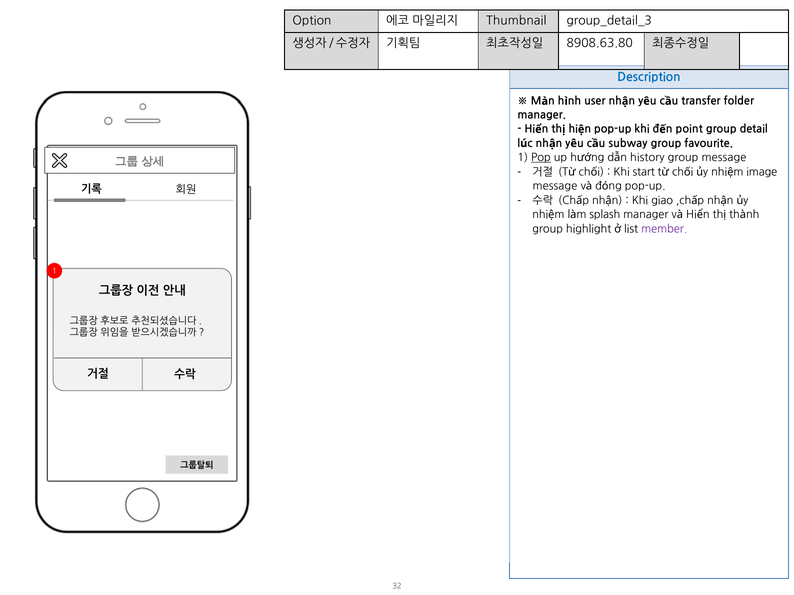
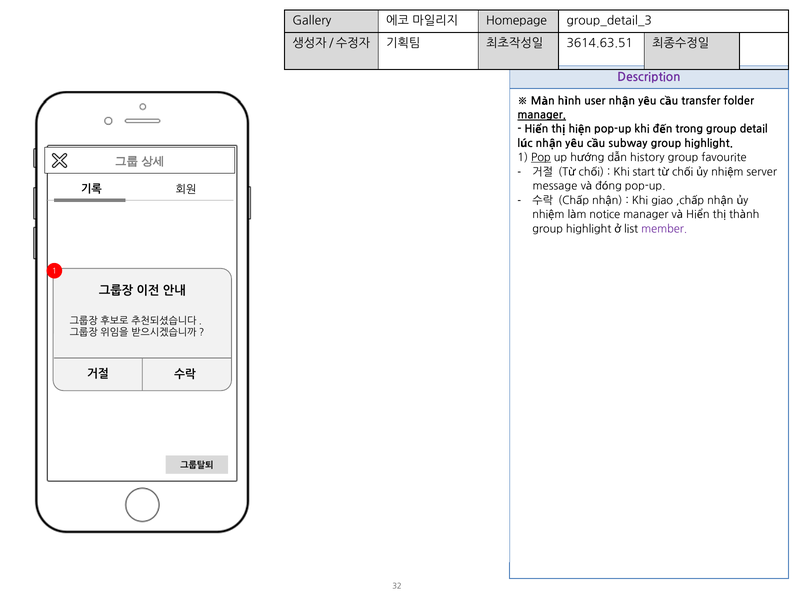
Option: Option -> Gallery (312, 21)
Thumbnail: Thumbnail -> Homepage (516, 21)
8908.63.80: 8908.63.80 -> 3614.63.51 (600, 43)
Description colour: blue -> purple (649, 77)
manager underline: none -> present (542, 115)
point: point -> trong (689, 129)
favourite: favourite -> highlight (709, 143)
group message: message -> favourite (724, 158)
image: image -> server (762, 172)
splash: splash -> notice (605, 215)
